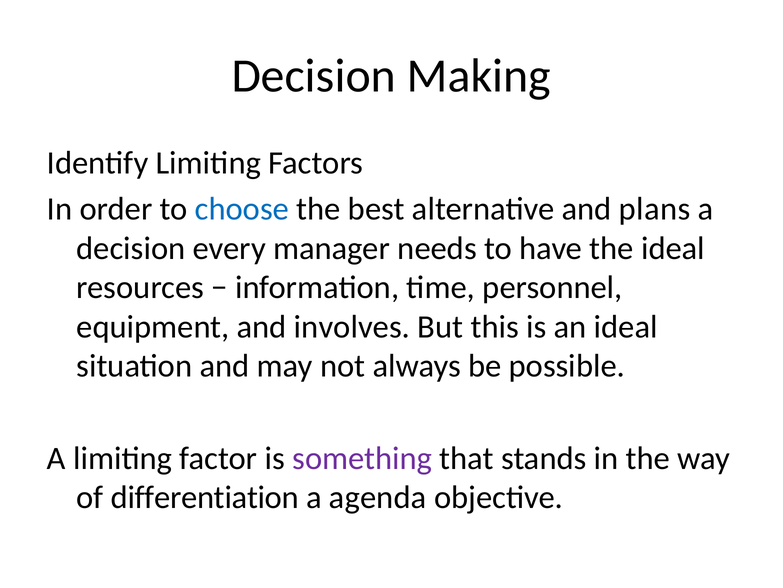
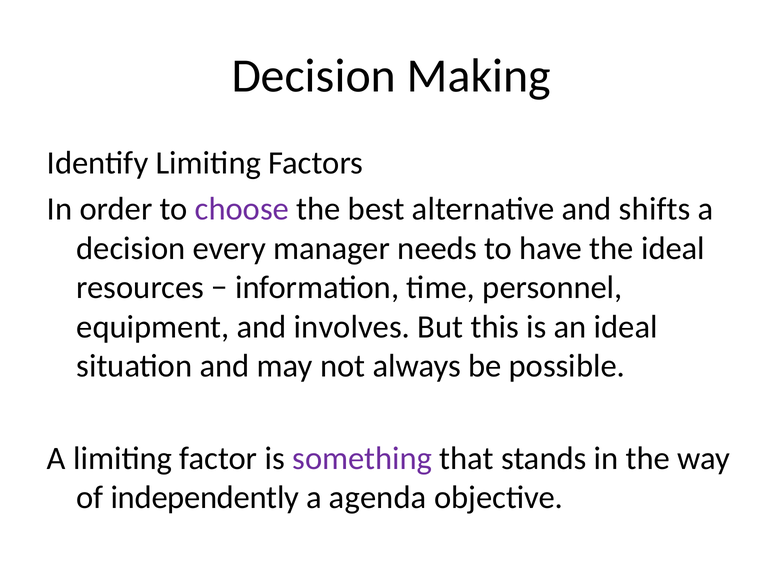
choose colour: blue -> purple (242, 209)
plans: plans -> shifts (655, 209)
differentiation: differentiation -> independently (205, 497)
